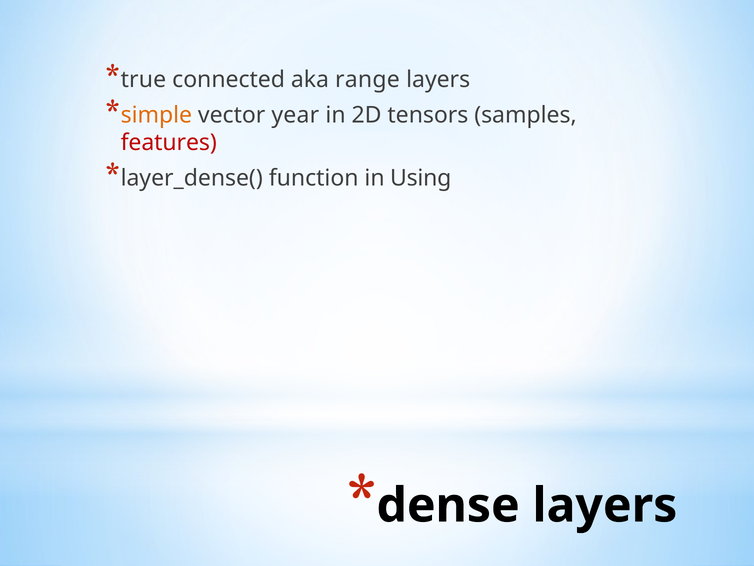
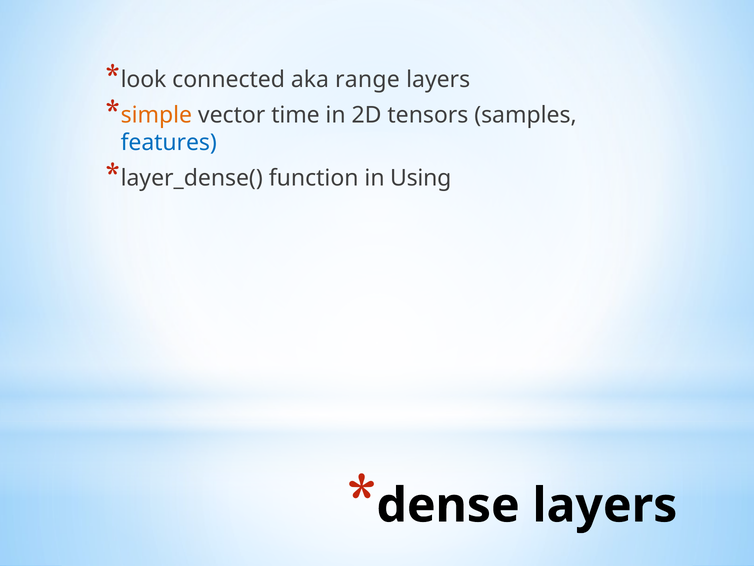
true: true -> look (144, 80)
year: year -> time (296, 115)
features colour: red -> blue (169, 143)
